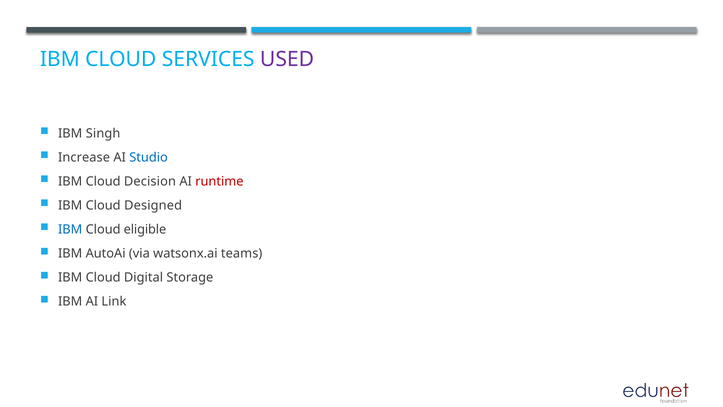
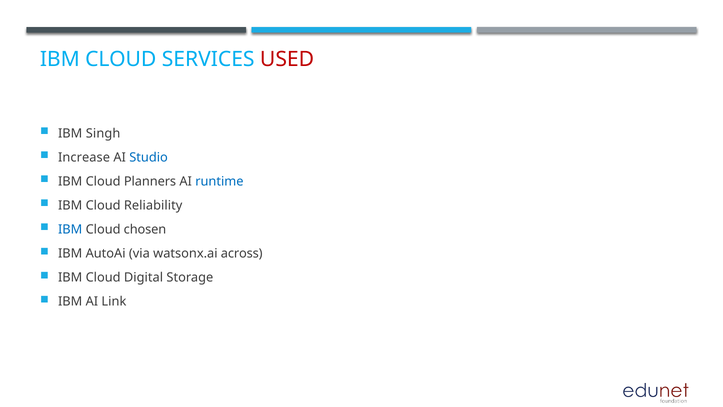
USED colour: purple -> red (287, 59)
Decision: Decision -> Planners (150, 181)
runtime colour: red -> blue (219, 181)
Designed: Designed -> Reliability (153, 205)
eligible: eligible -> chosen (145, 229)
teams: teams -> across (242, 253)
